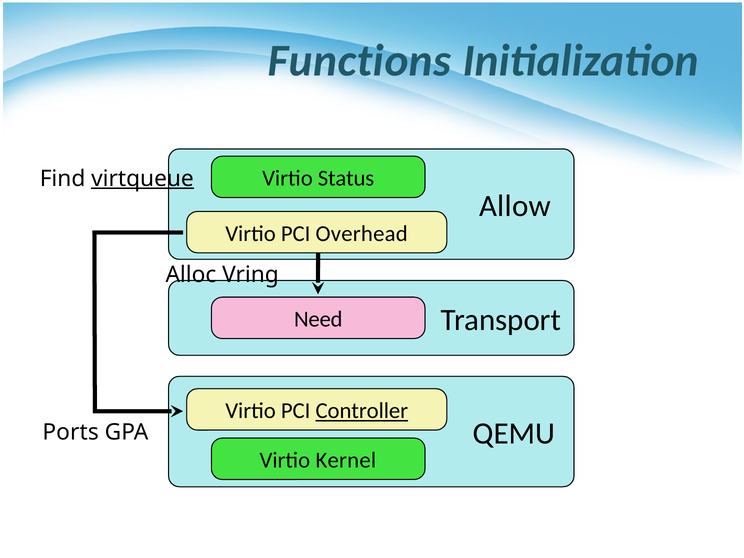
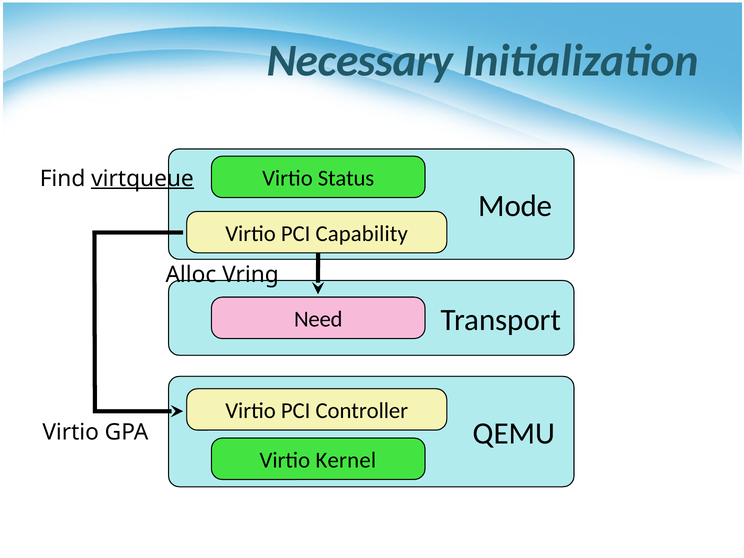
Functions: Functions -> Necessary (360, 61)
Allow: Allow -> Mode (515, 206)
Overhead: Overhead -> Capability (362, 234)
Controller underline: present -> none (362, 411)
Ports: Ports -> Virtio (71, 432)
